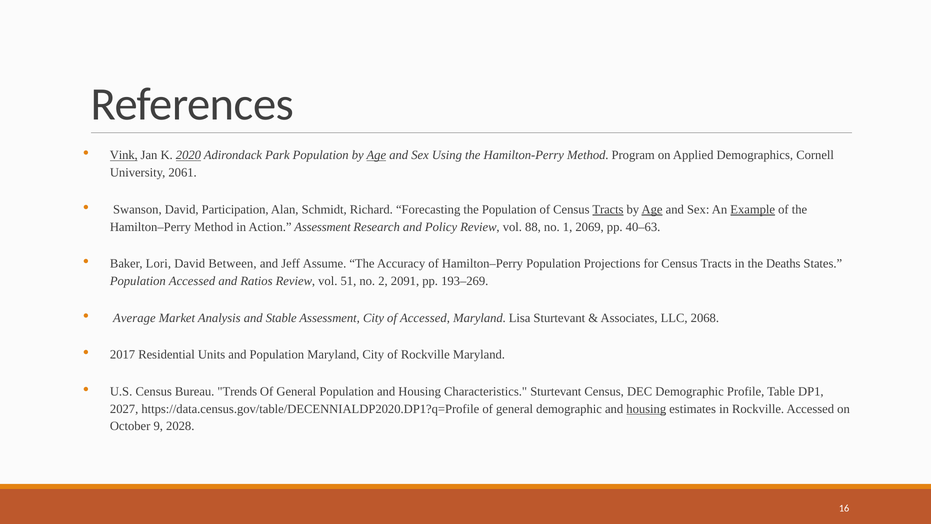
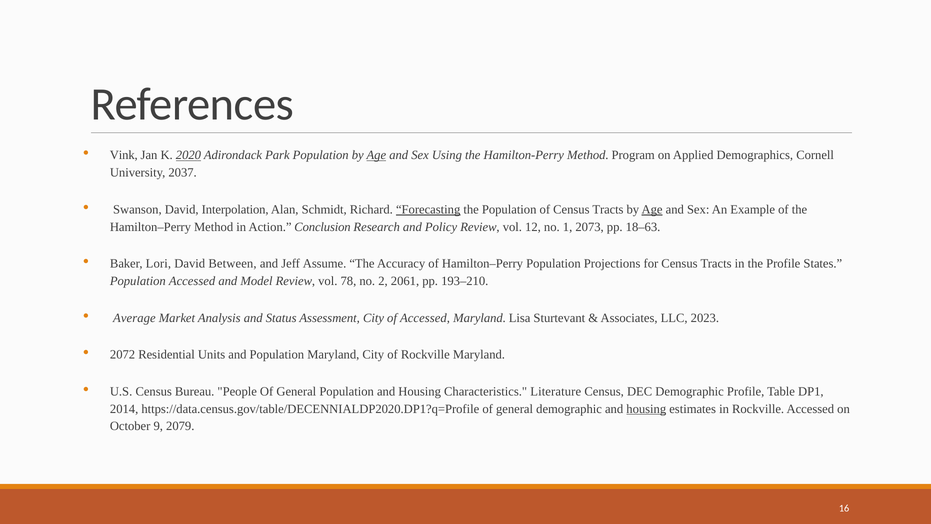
Vink underline: present -> none (124, 155)
2061: 2061 -> 2037 (183, 173)
Participation: Participation -> Interpolation (235, 209)
Forecasting underline: none -> present (428, 209)
Tracts underline: present -> none (608, 209)
Example underline: present -> none (753, 209)
Action Assessment: Assessment -> Conclusion (323, 227)
88: 88 -> 12 (533, 227)
2069: 2069 -> 2073 (590, 227)
40–63: 40–63 -> 18–63 (643, 227)
the Deaths: Deaths -> Profile (783, 264)
Ratios: Ratios -> Model (256, 281)
51: 51 -> 78 (348, 281)
2091: 2091 -> 2061 (405, 281)
193–269: 193–269 -> 193–210 (465, 281)
Stable: Stable -> Status (281, 318)
2068: 2068 -> 2023 (705, 318)
2017: 2017 -> 2072 (123, 354)
Trends: Trends -> People (237, 391)
Characteristics Sturtevant: Sturtevant -> Literature (556, 391)
2027: 2027 -> 2014 (124, 409)
2028: 2028 -> 2079 (180, 426)
